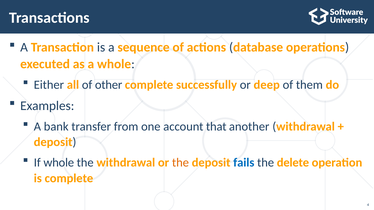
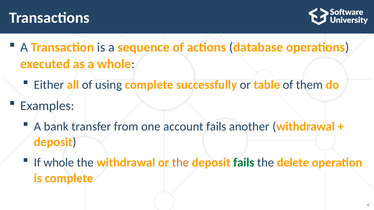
other: other -> using (109, 85)
deep: deep -> table (267, 85)
account that: that -> fails (216, 127)
fails colour: blue -> green (244, 163)
